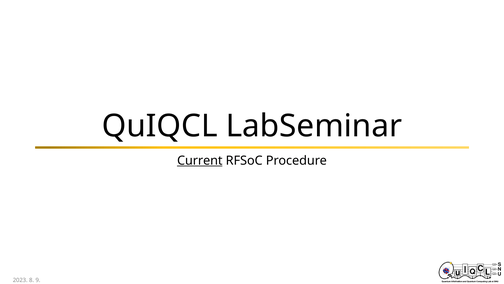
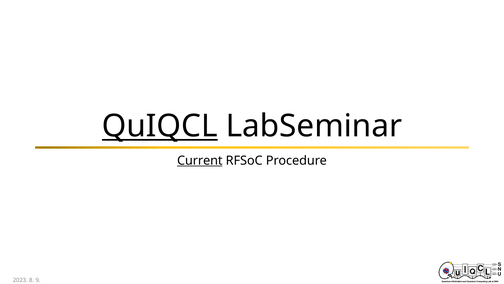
QuIQCL underline: none -> present (160, 126)
